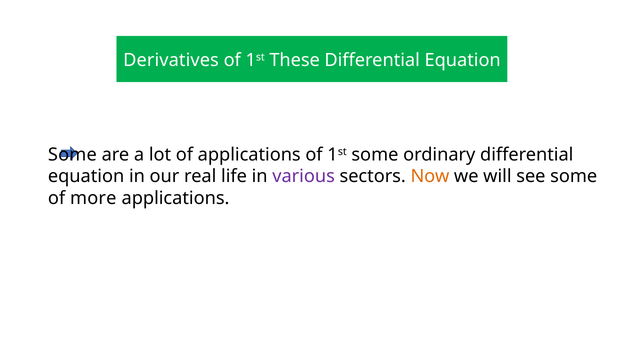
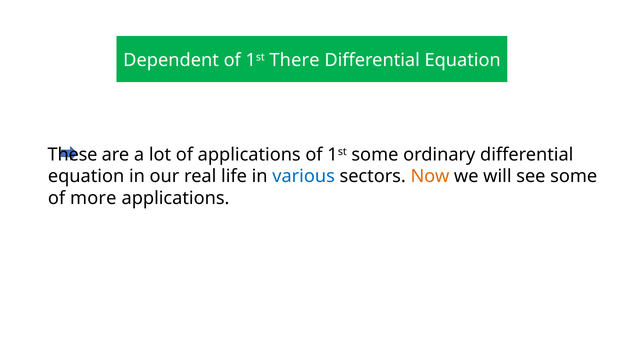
Derivatives: Derivatives -> Dependent (171, 60)
These: These -> There (294, 60)
Some: Some -> These (73, 155)
various colour: purple -> blue (304, 176)
